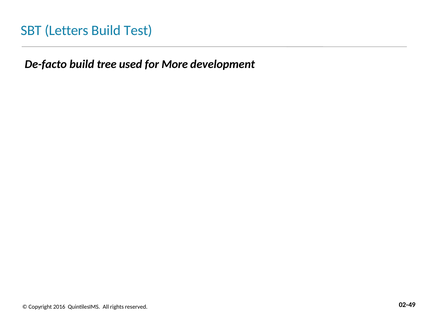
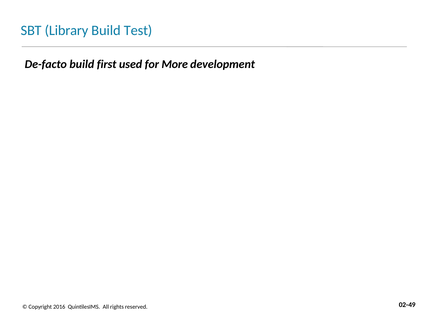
Letters: Letters -> Library (66, 31)
tree: tree -> first (107, 64)
